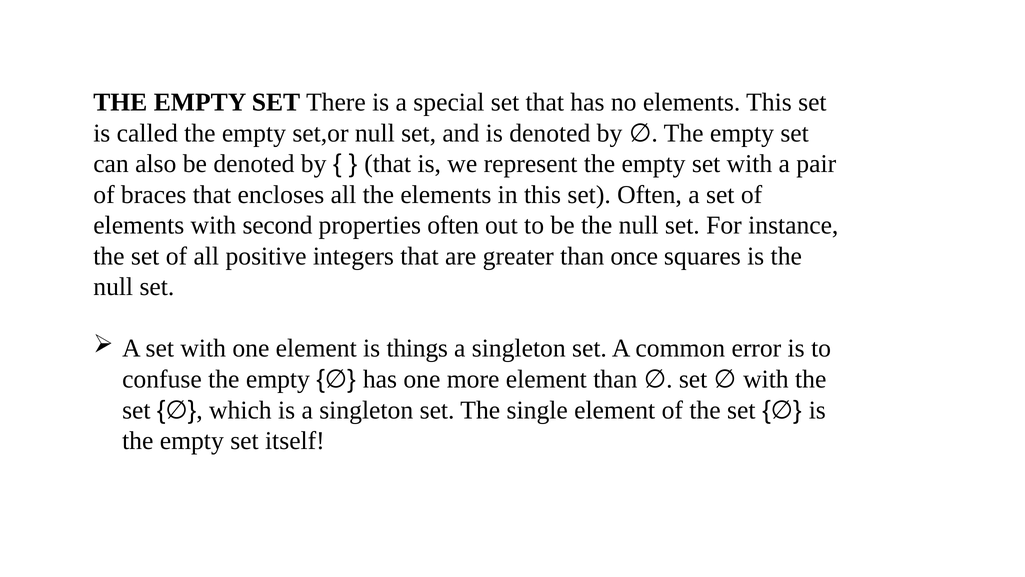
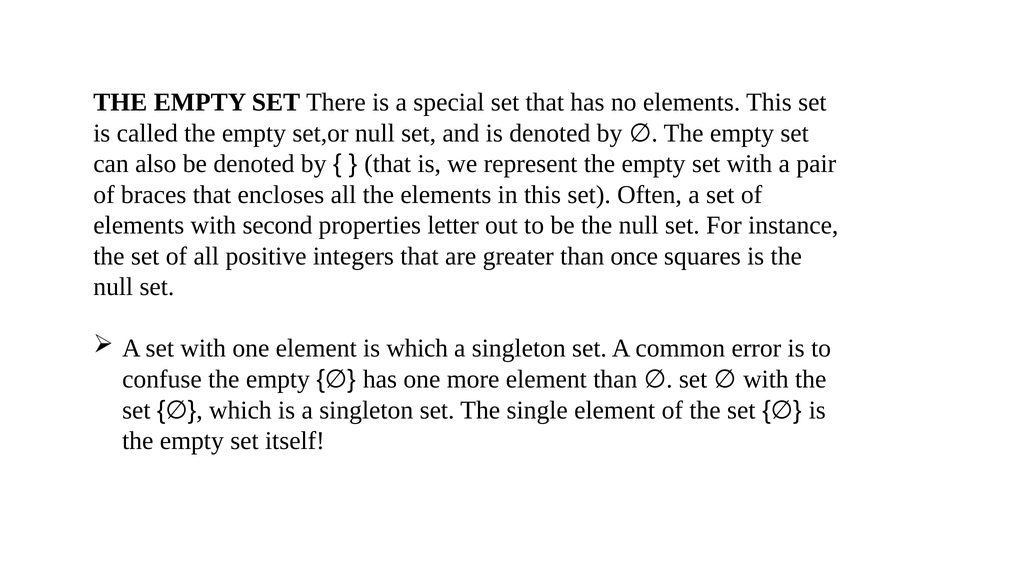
properties often: often -> letter (453, 225)
is things: things -> which (417, 348)
